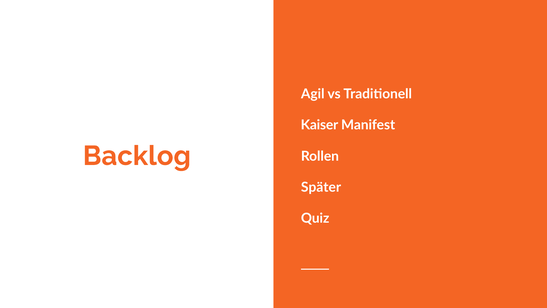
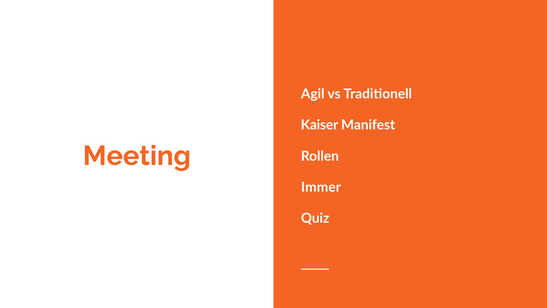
Backlog: Backlog -> Meeting (137, 156)
Später: Später -> Immer (321, 187)
